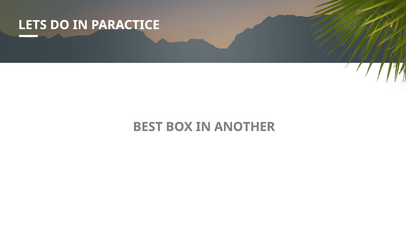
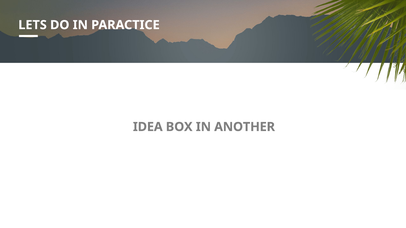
BEST: BEST -> IDEA (148, 127)
